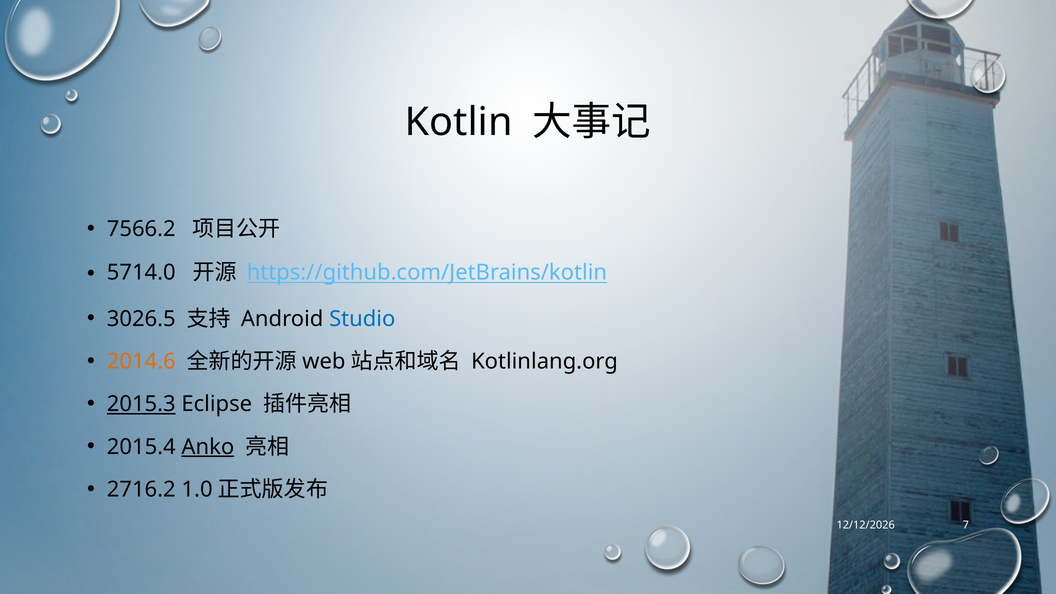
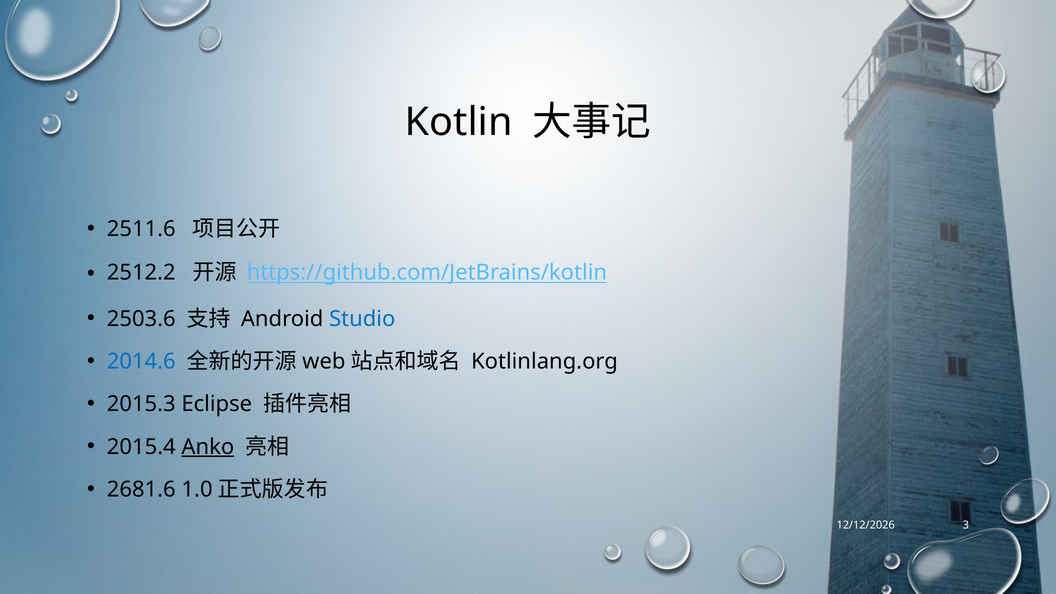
7566.2: 7566.2 -> 2511.6 (141, 229)
5714.0: 5714.0 -> 2512.2 (141, 272)
3026.5: 3026.5 -> 2503.6 (141, 319)
2014.6 colour: orange -> blue (141, 361)
2015.3 underline: present -> none (141, 404)
2716.2: 2716.2 -> 2681.6 (141, 490)
7: 7 -> 3 (966, 525)
